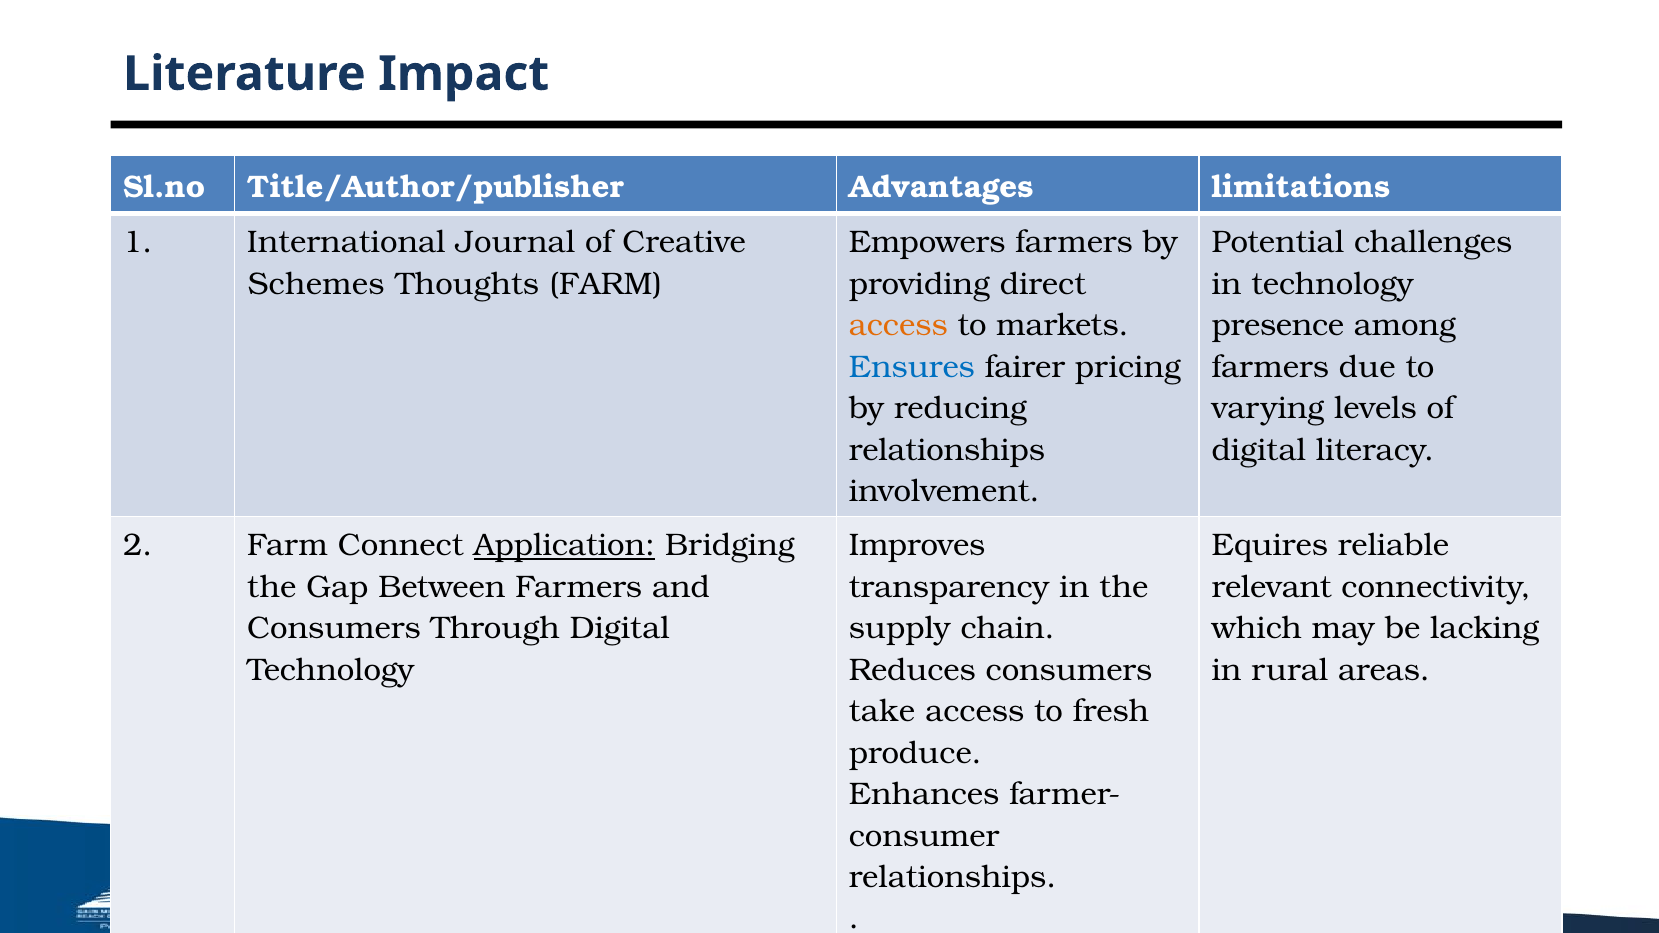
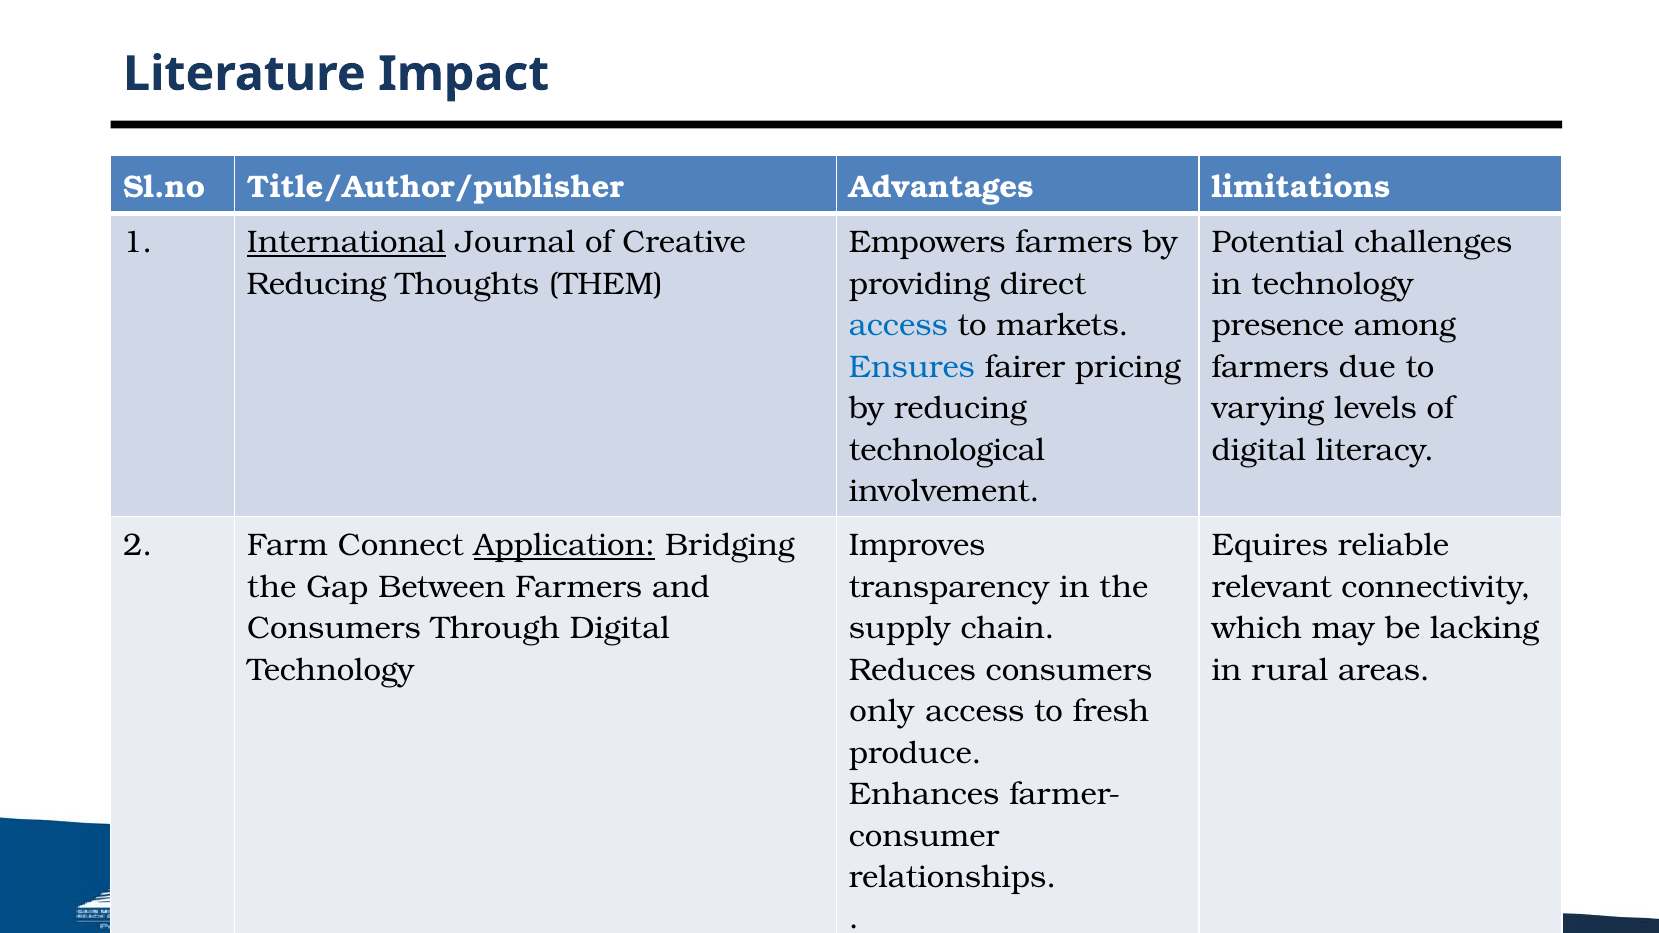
International underline: none -> present (346, 243)
Schemes: Schemes -> Reducing (317, 284)
Thoughts FARM: FARM -> THEM (606, 284)
access colour: orange -> blue (898, 326)
relationships: relationships -> technological (947, 450)
take: take -> only (882, 711)
